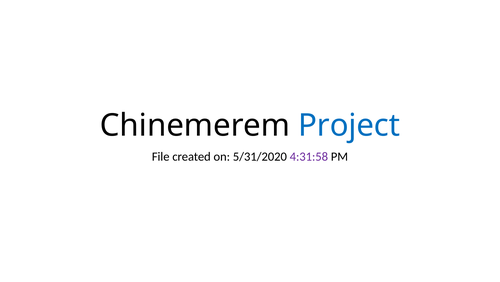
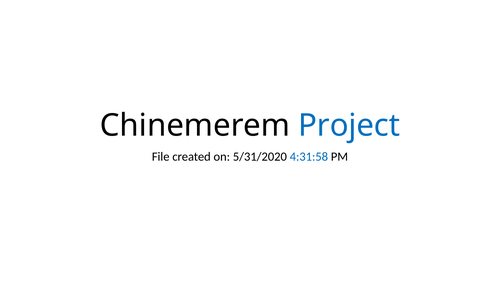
4:31:58 colour: purple -> blue (309, 156)
